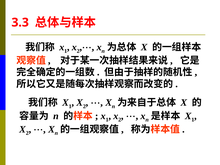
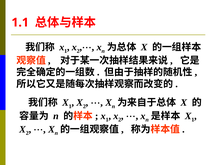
3.3: 3.3 -> 1.1 (20, 22)
